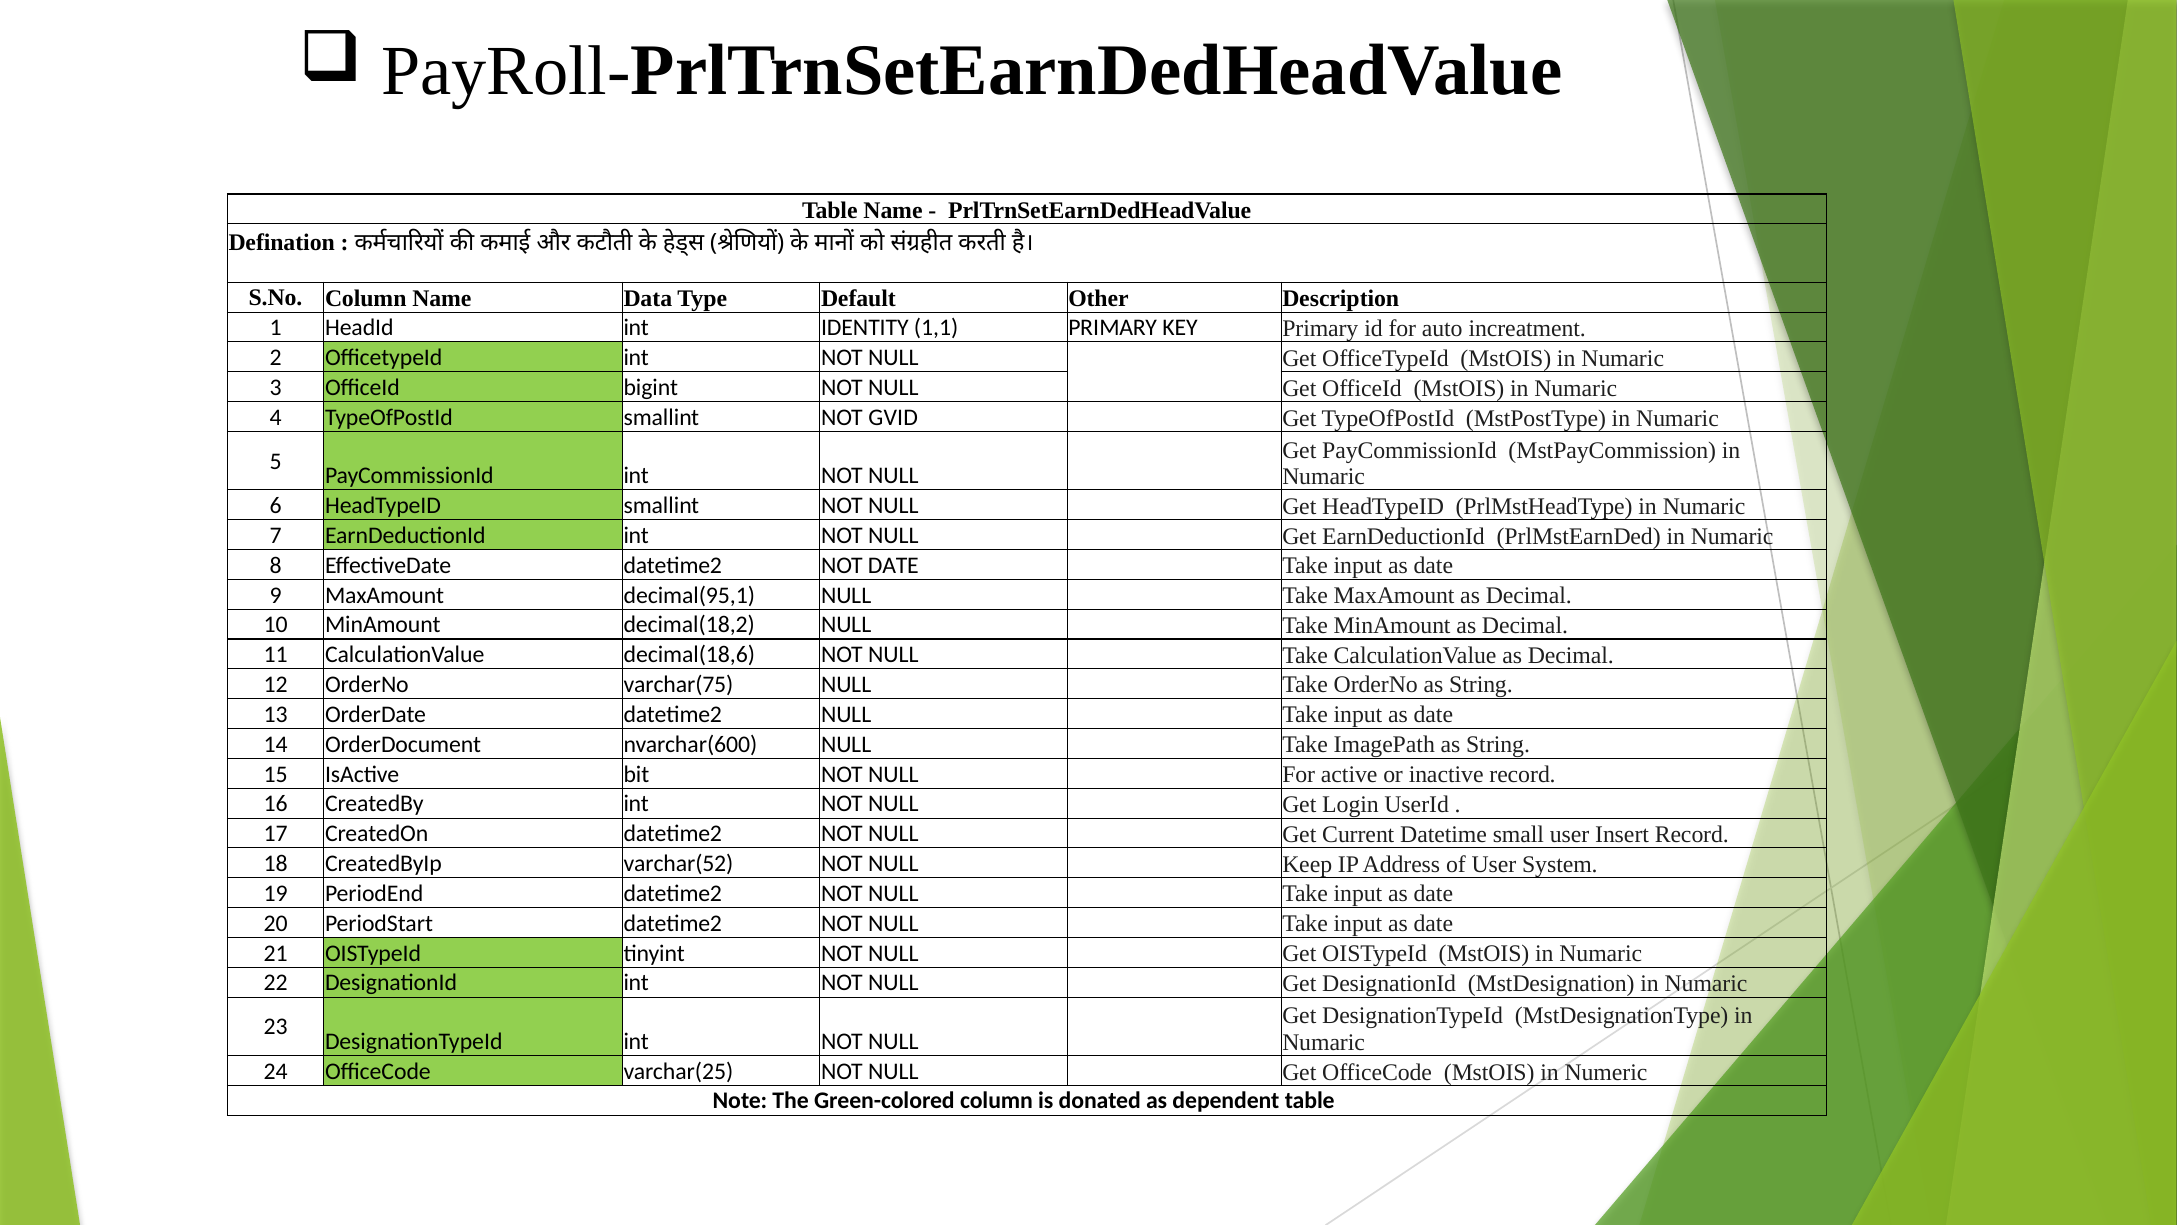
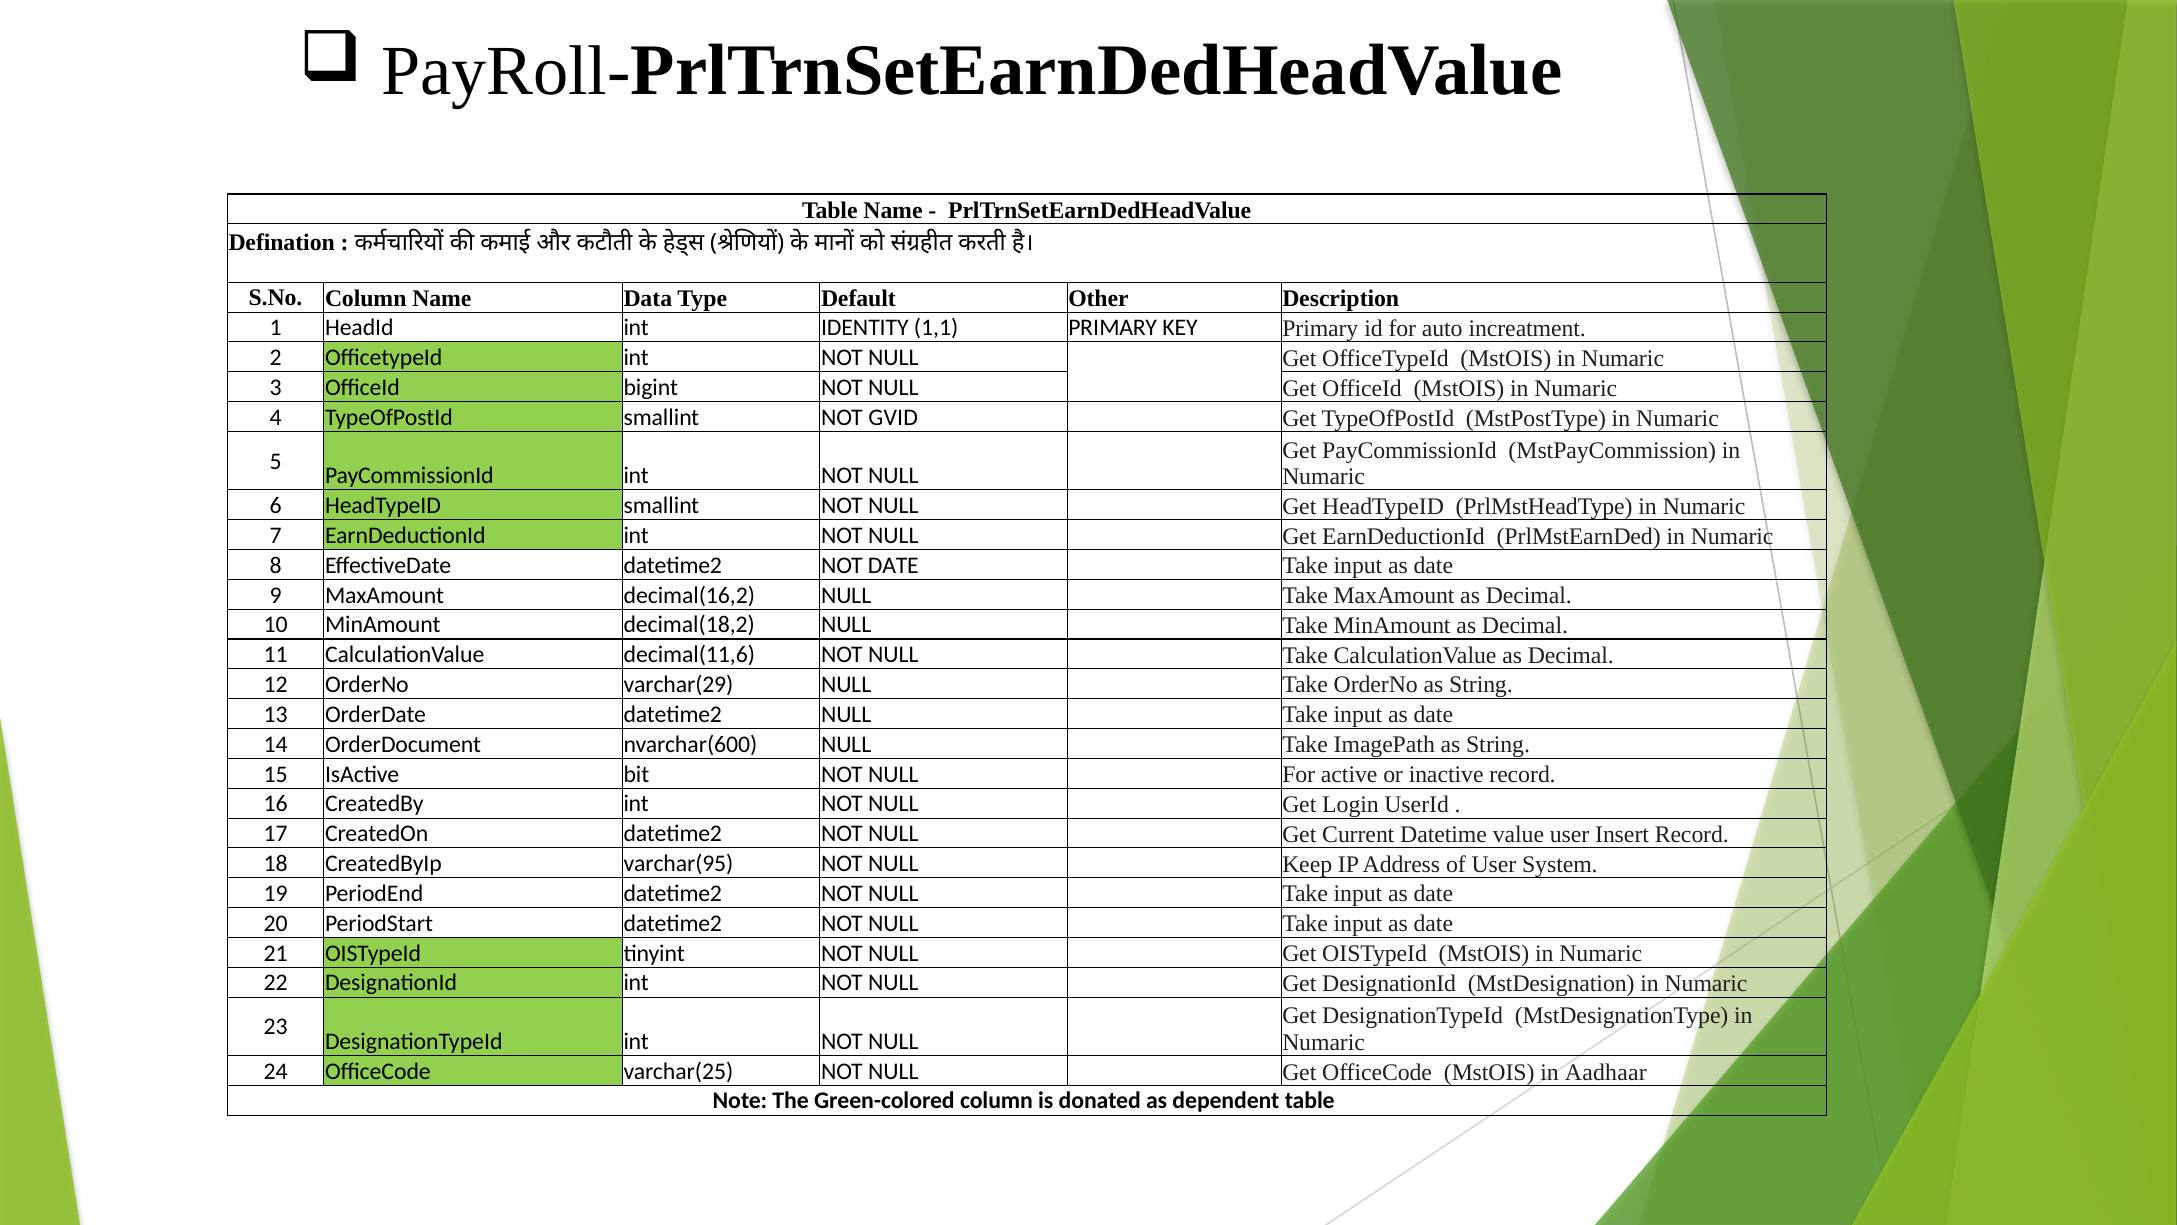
decimal(95,1: decimal(95,1 -> decimal(16,2 (689, 595)
decimal(18,6: decimal(18,6 -> decimal(11,6 (689, 655)
varchar(75: varchar(75 -> varchar(29 (678, 684)
small: small -> value (1518, 834)
varchar(52: varchar(52 -> varchar(95 (678, 863)
Numeric: Numeric -> Aadhaar (1606, 1072)
